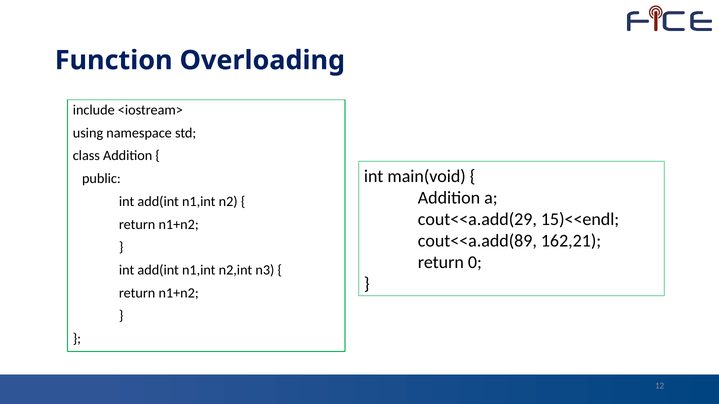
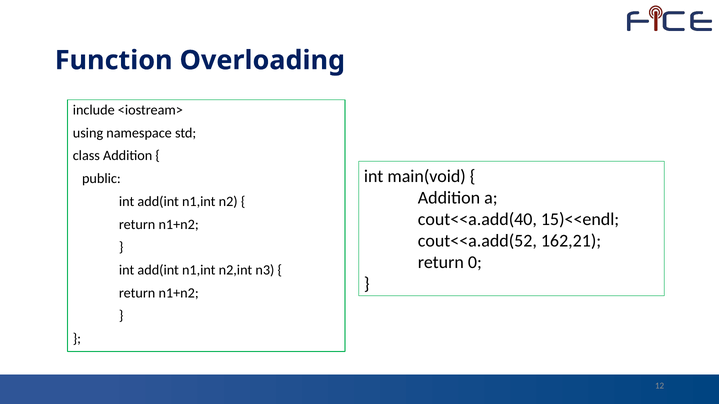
cout<<a.add(29: cout<<a.add(29 -> cout<<a.add(40 (477, 219)
cout<<a.add(89: cout<<a.add(89 -> cout<<a.add(52 (477, 241)
